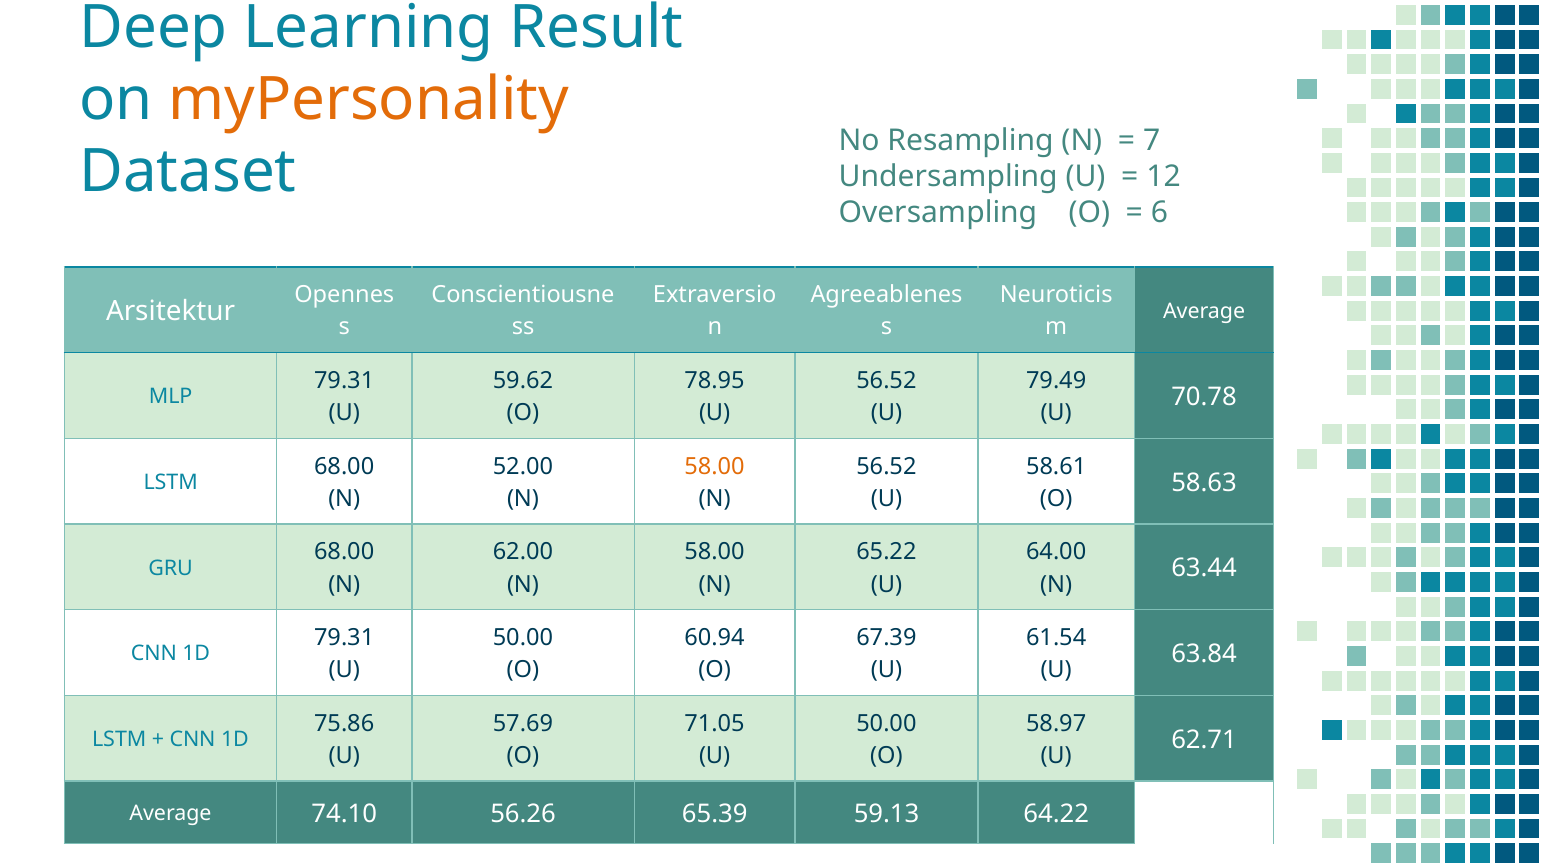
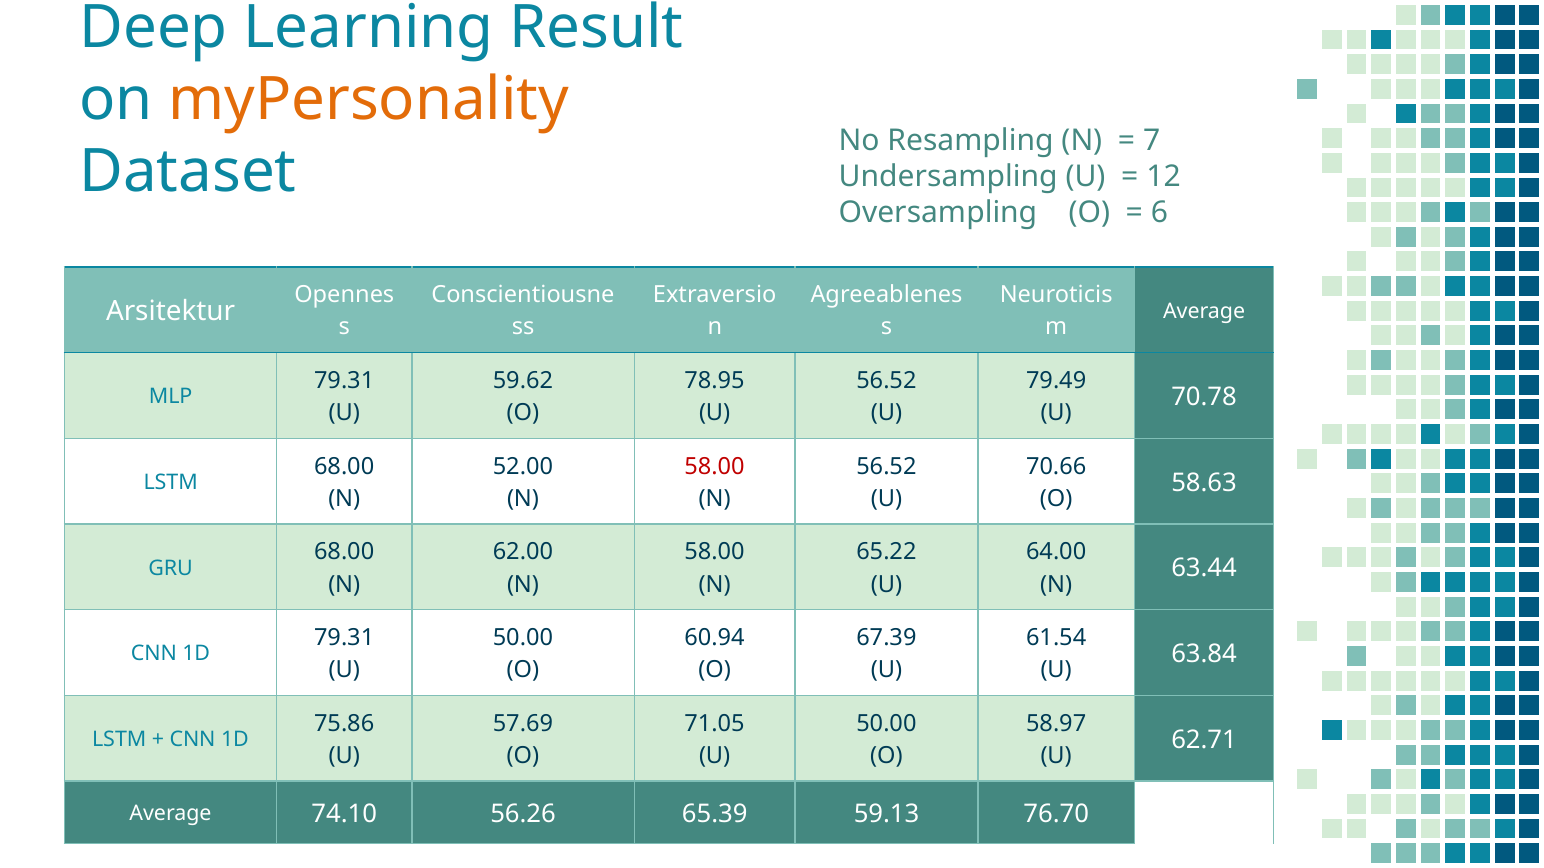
58.00 colour: orange -> red (715, 467)
58.61: 58.61 -> 70.66 (1056, 467)
64.22: 64.22 -> 76.70 (1056, 814)
